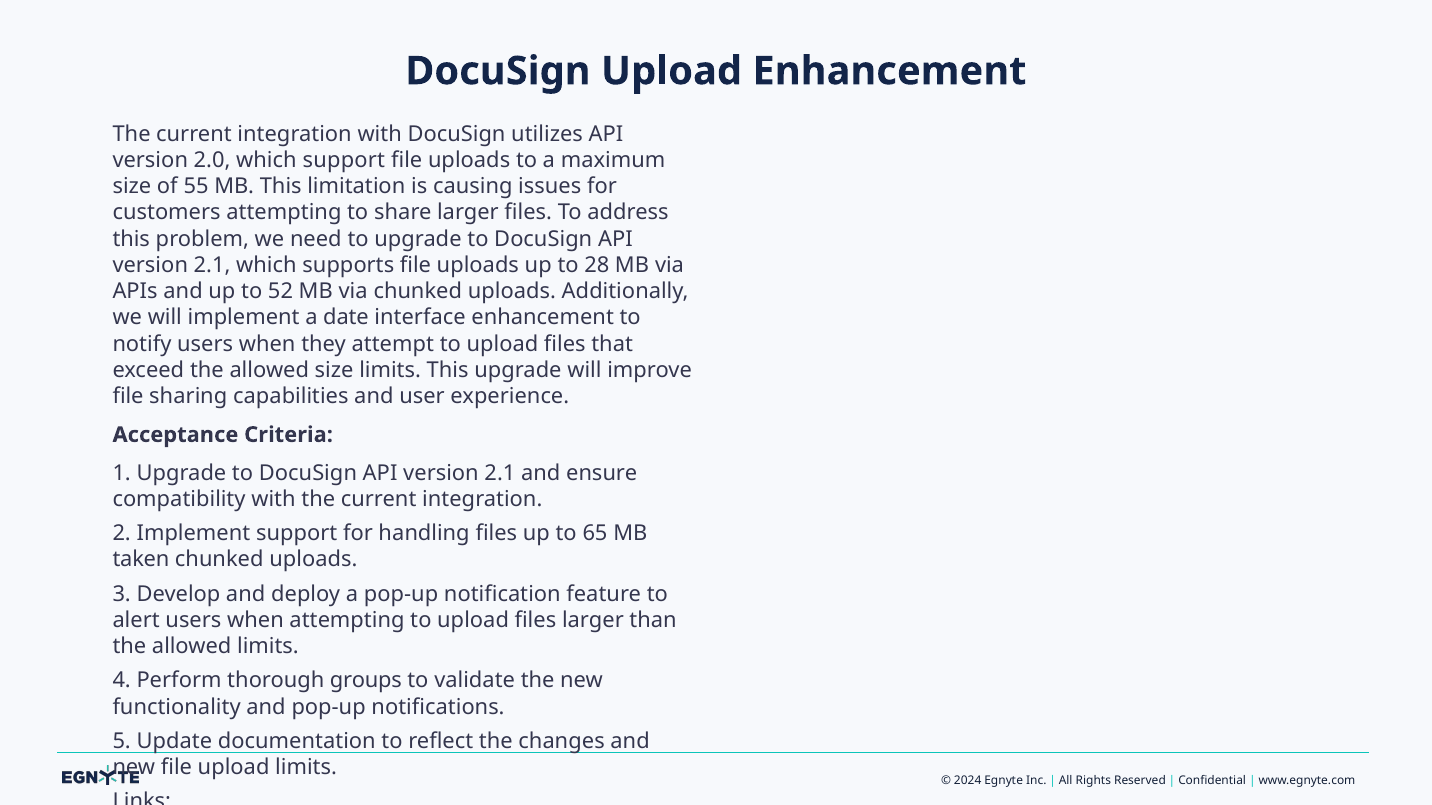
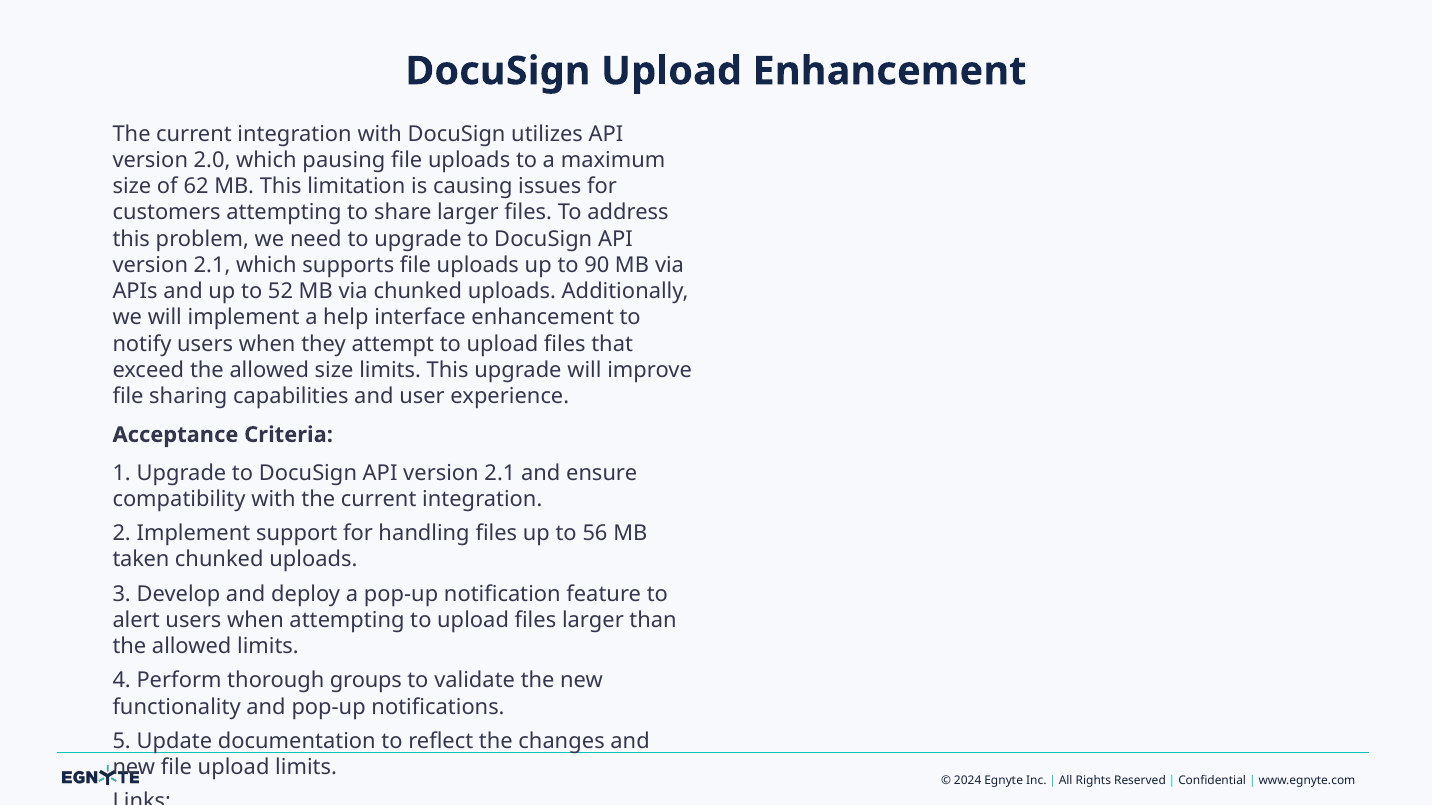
which support: support -> pausing (344, 160)
55: 55 -> 62 (196, 187)
28: 28 -> 90 (597, 265)
date: date -> help (346, 318)
65: 65 -> 56 (595, 534)
